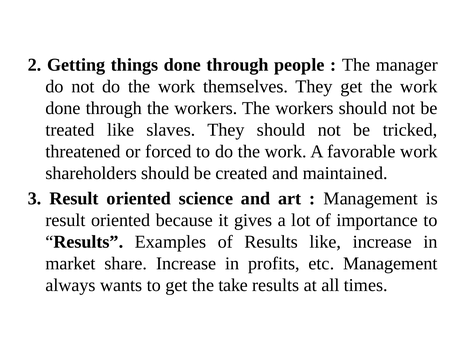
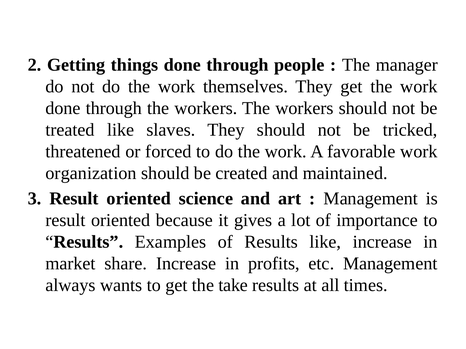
shareholders: shareholders -> organization (91, 173)
